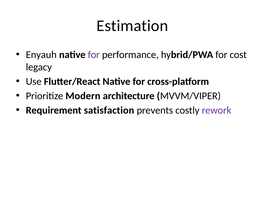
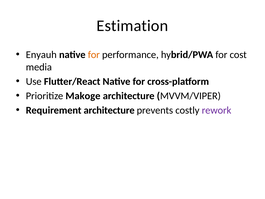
for colour: purple -> orange (94, 55)
legacy: legacy -> media (39, 67)
Modern: Modern -> Makoge (83, 96)
Requirement satisfaction: satisfaction -> architecture (109, 110)
